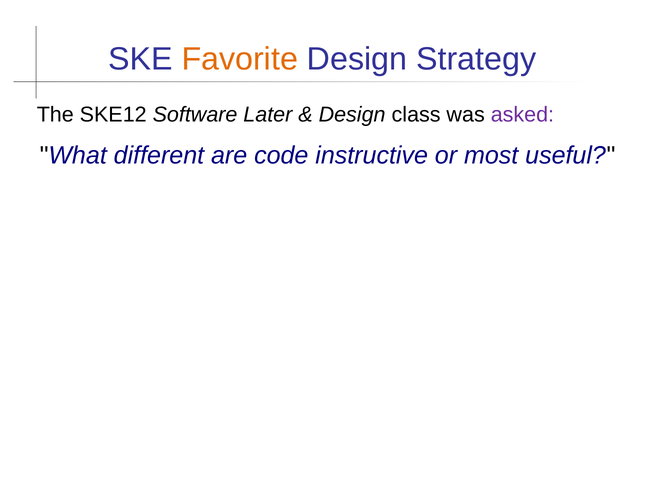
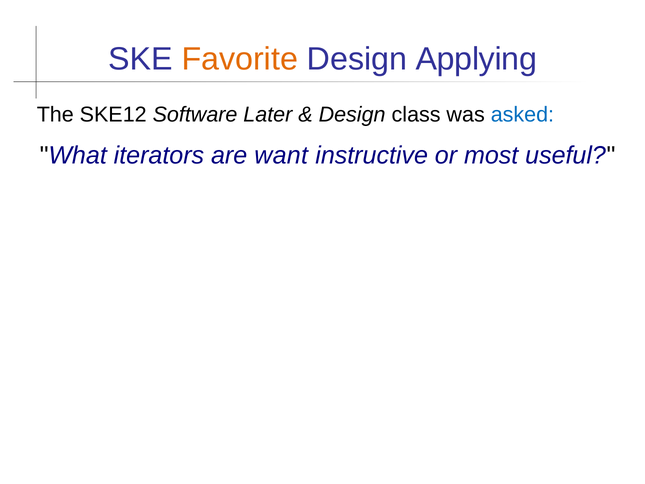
Strategy: Strategy -> Applying (476, 59)
asked colour: purple -> blue (522, 114)
different: different -> iterators (159, 155)
code: code -> want (281, 155)
